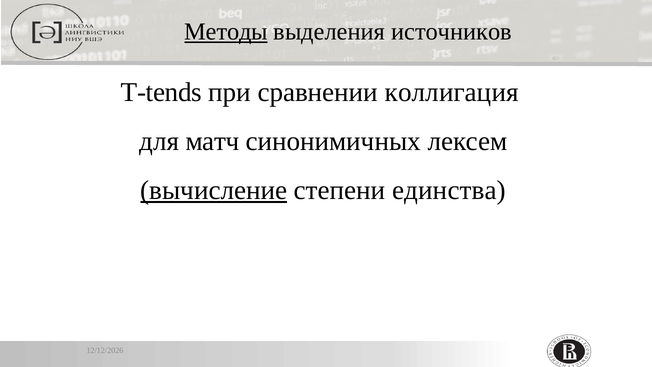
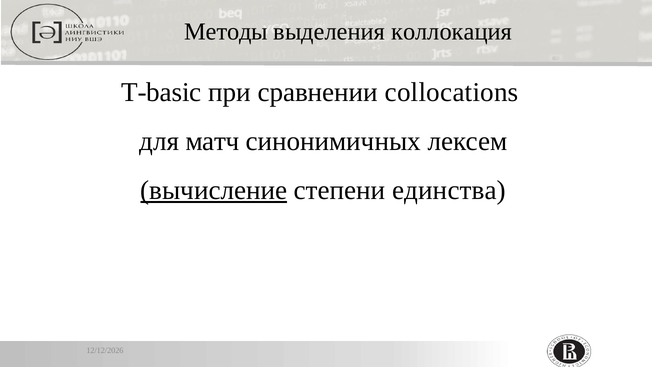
Методы underline: present -> none (226, 32)
источников: источников -> коллокация (452, 32)
T-tends: T-tends -> T-basic (161, 92)
коллигация: коллигация -> collocations (452, 92)
